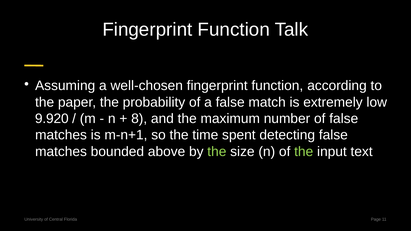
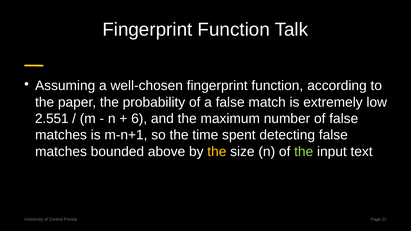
9.920: 9.920 -> 2.551 (52, 119)
8: 8 -> 6 (139, 119)
the colour: light green -> yellow (217, 152)
